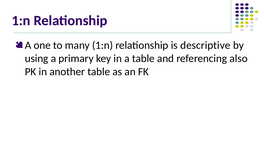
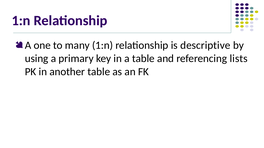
also: also -> lists (239, 59)
